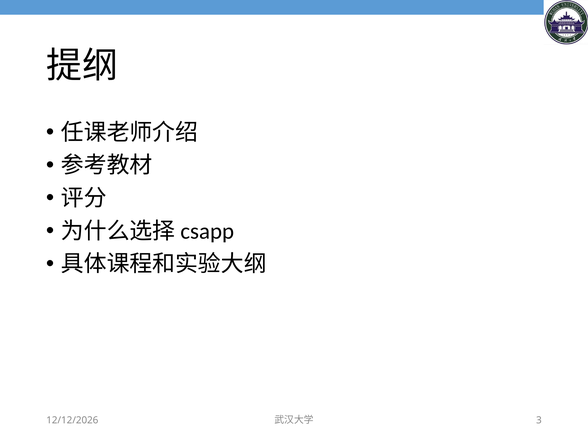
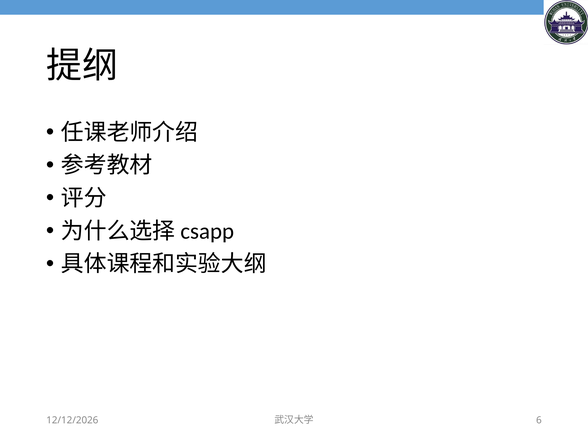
3: 3 -> 6 (539, 420)
